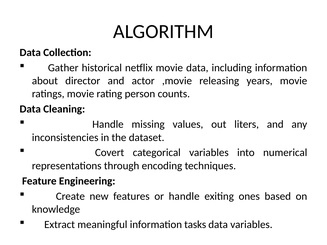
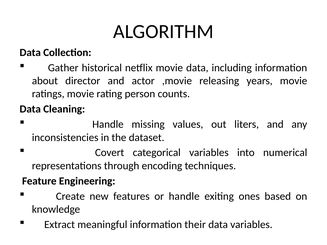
tasks: tasks -> their (195, 225)
